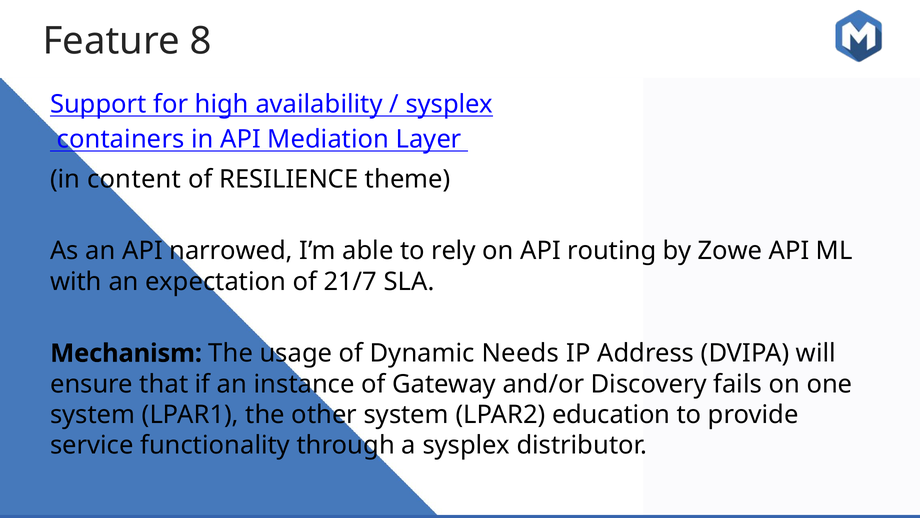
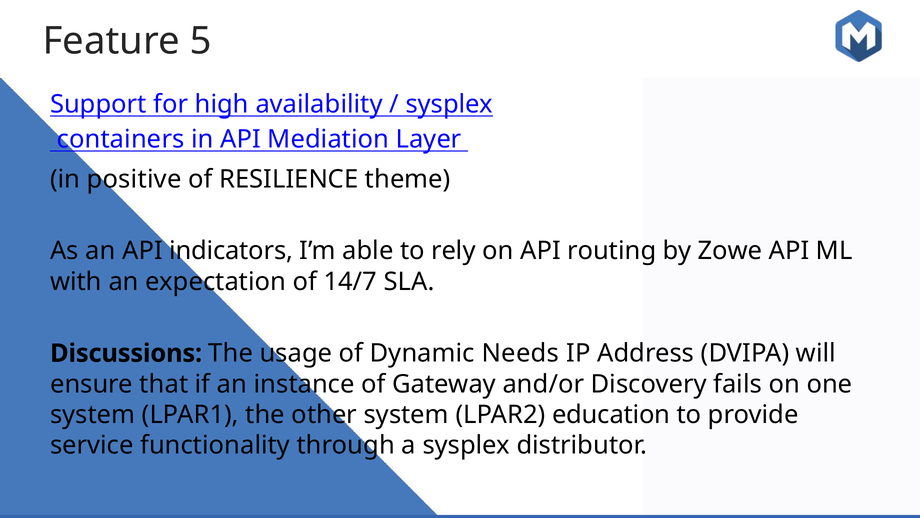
8: 8 -> 5 (201, 41)
content: content -> positive (134, 179)
narrowed: narrowed -> indicators (231, 251)
21/7: 21/7 -> 14/7 (350, 281)
Mechanism: Mechanism -> Discussions (126, 353)
